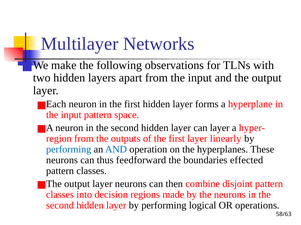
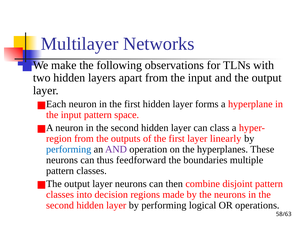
can layer: layer -> class (220, 128)
AND colour: blue -> purple (116, 150)
effected: effected -> multiple (247, 161)
